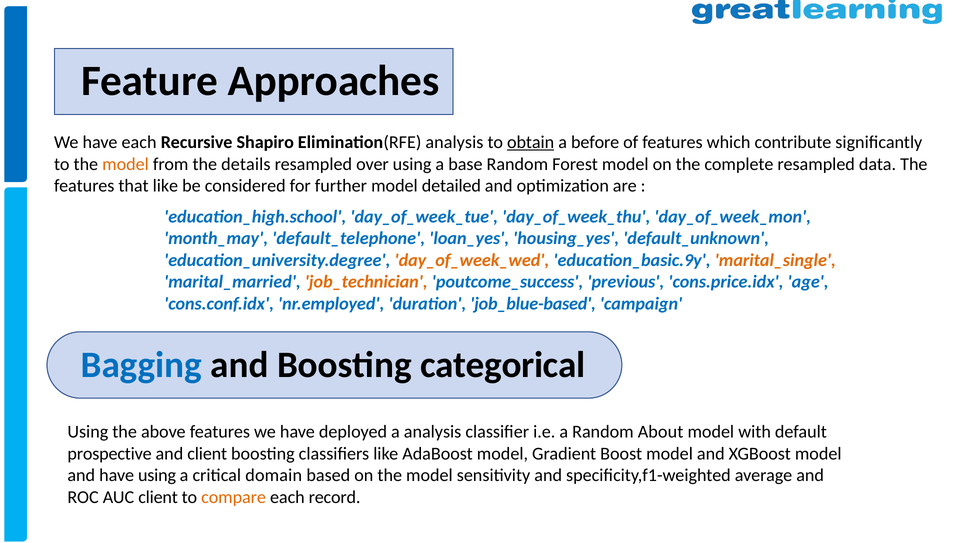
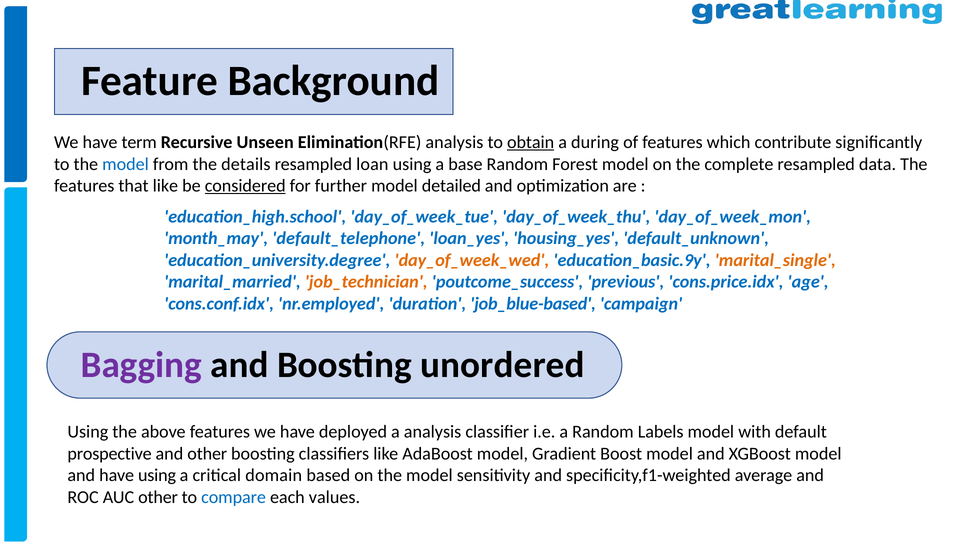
Approaches: Approaches -> Background (333, 81)
have each: each -> term (139, 142)
Shapiro: Shapiro -> Unseen (265, 142)
before: before -> during (595, 142)
model colour: orange -> blue (126, 164)
over: over -> loan (372, 164)
considered underline: none -> present (245, 186)
Bagging colour: blue -> purple (141, 365)
categorical: categorical -> unordered (502, 365)
About: About -> Labels (661, 432)
and client: client -> other (207, 454)
AUC client: client -> other (158, 497)
compare colour: orange -> blue (234, 497)
record: record -> values (334, 497)
